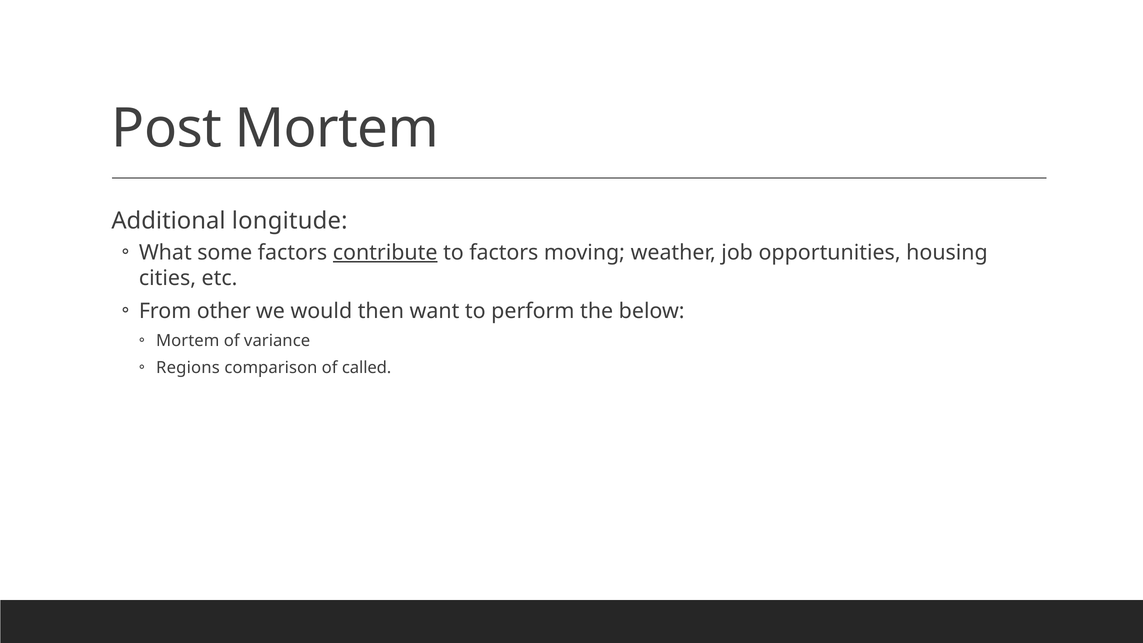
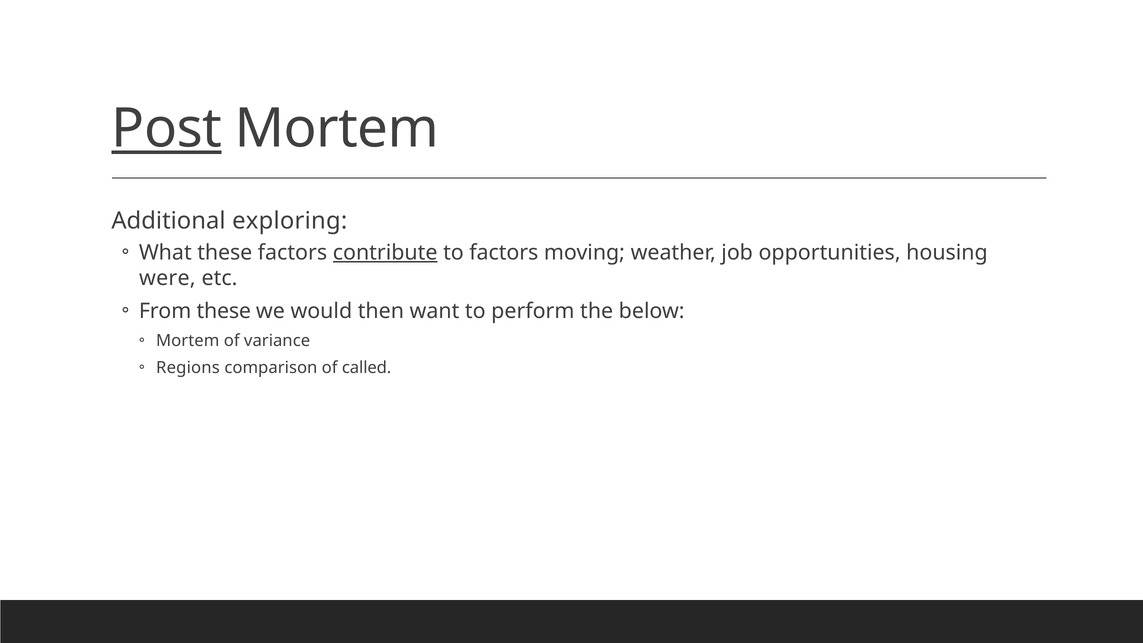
Post underline: none -> present (167, 129)
longitude: longitude -> exploring (290, 221)
What some: some -> these (225, 252)
cities: cities -> were (167, 278)
From other: other -> these (224, 311)
